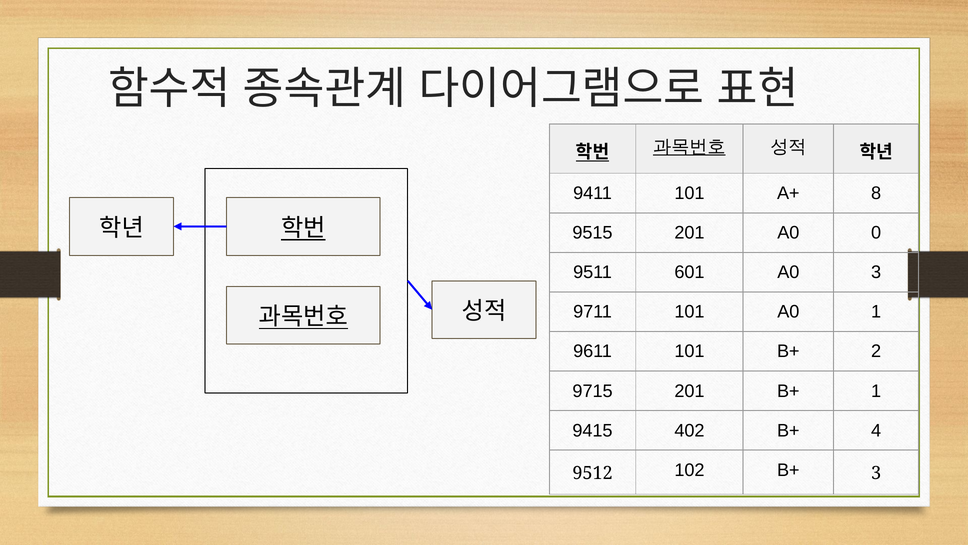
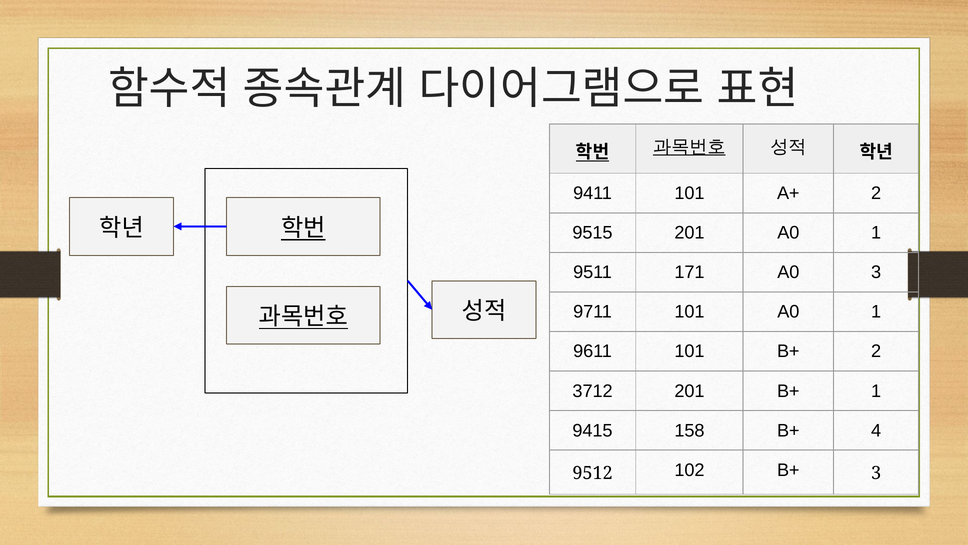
A+ 8: 8 -> 2 (876, 193)
201 A0 0: 0 -> 1 (876, 233)
601: 601 -> 171 (689, 272)
9715: 9715 -> 3712 (593, 391)
402: 402 -> 158 (689, 430)
